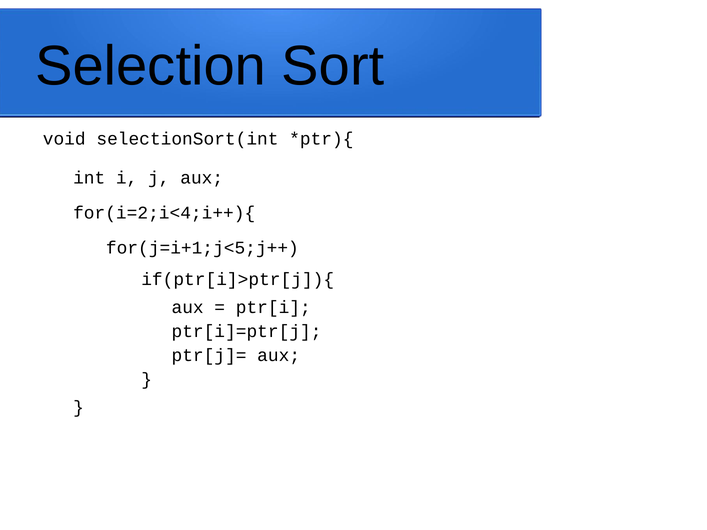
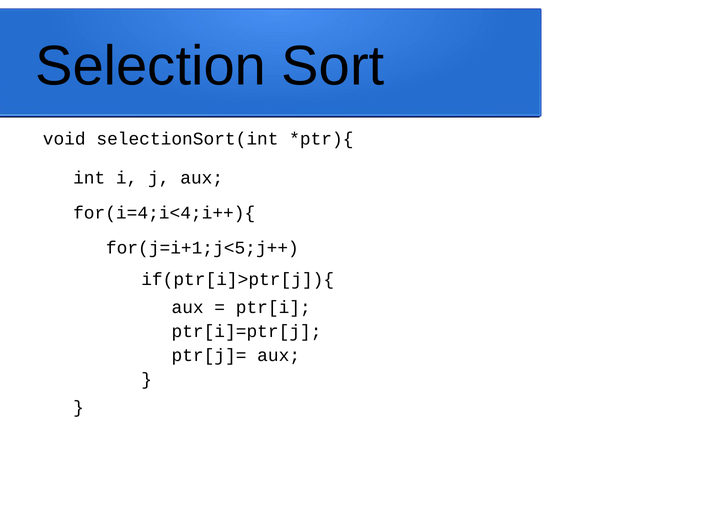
for(i=2;i<4;i++){: for(i=2;i<4;i++){ -> for(i=4;i<4;i++){ (164, 213)
